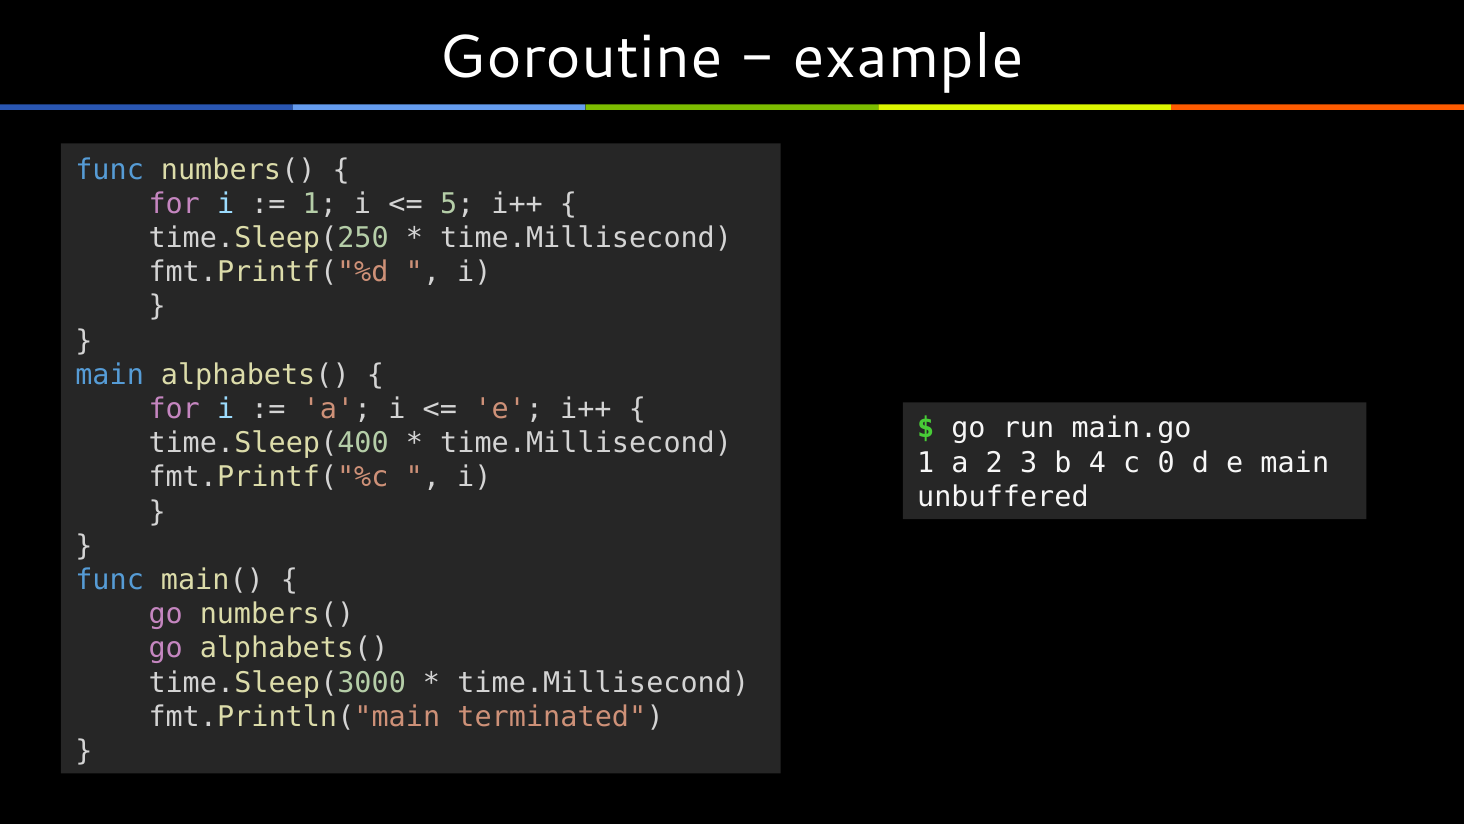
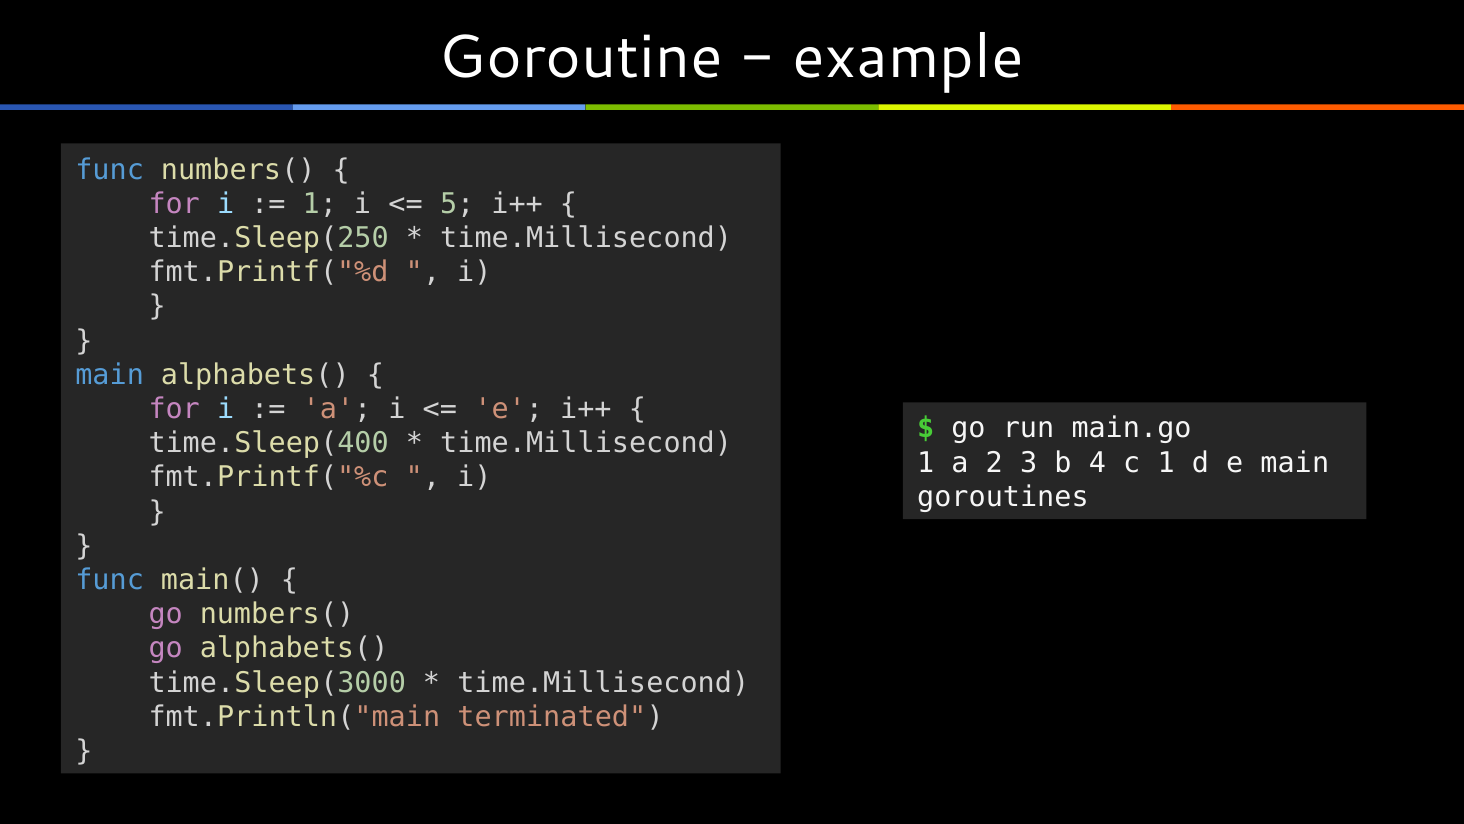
c 0: 0 -> 1 (1166, 462)
unbuffered: unbuffered -> goroutines (1003, 497)
